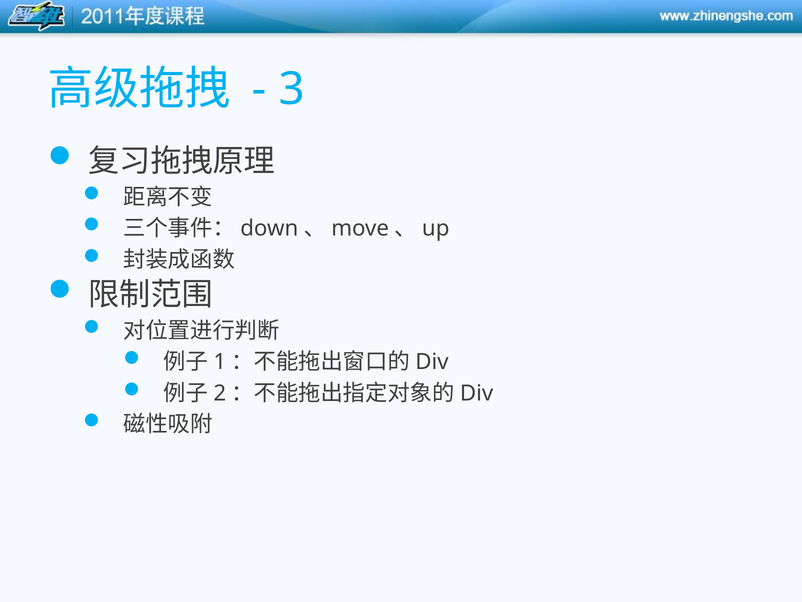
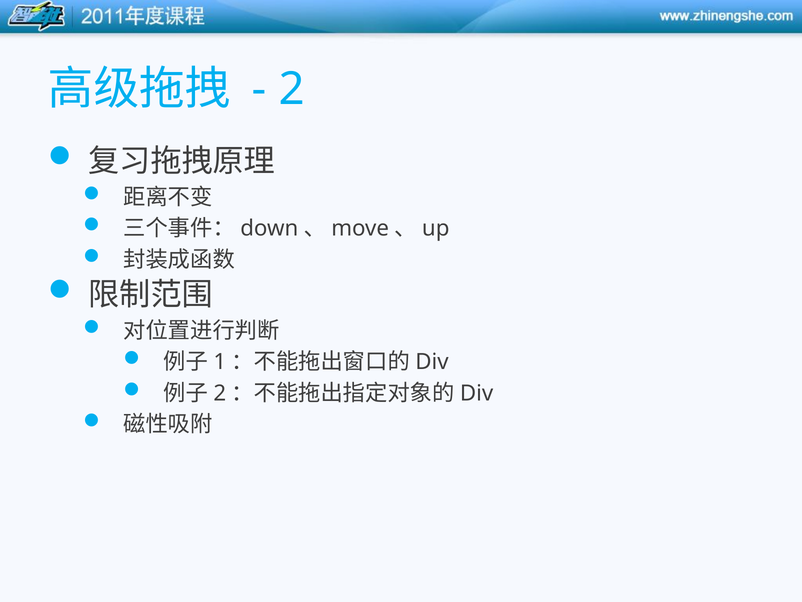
3: 3 -> 2 (292, 89)
